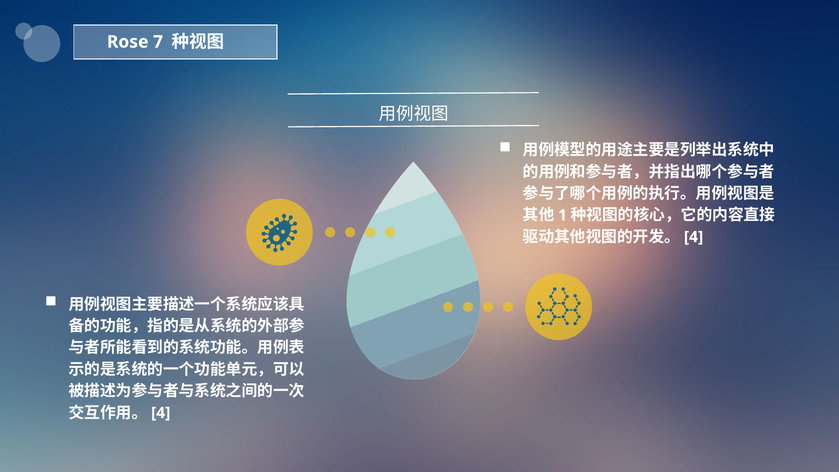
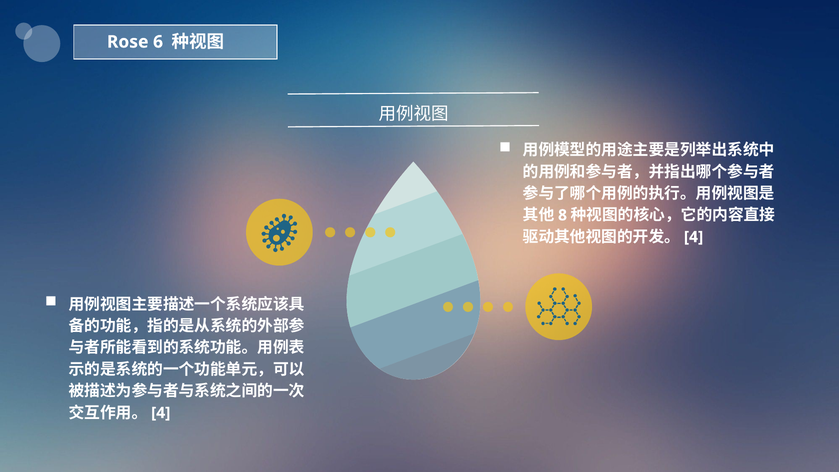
7: 7 -> 6 (158, 42)
1: 1 -> 8 (563, 215)
